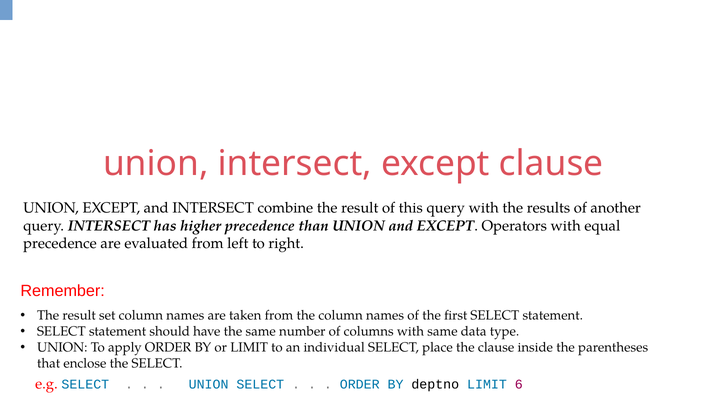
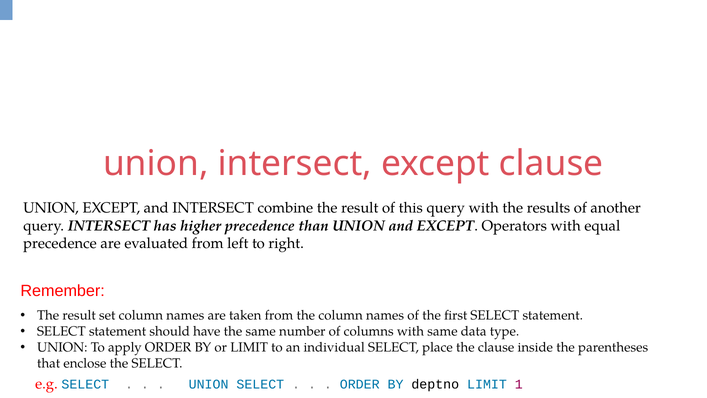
6: 6 -> 1 (519, 384)
